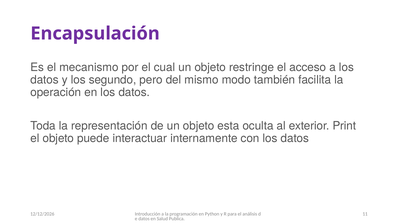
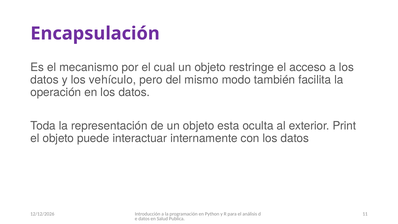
segundo: segundo -> vehículo (112, 80)
